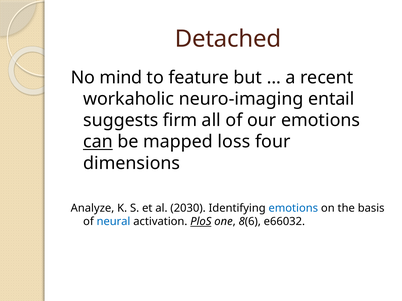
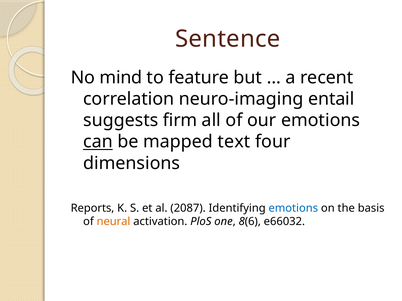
Detached: Detached -> Sentence (228, 39)
workaholic: workaholic -> correlation (129, 99)
loss: loss -> text (234, 142)
Analyze: Analyze -> Reports (93, 209)
2030: 2030 -> 2087 (188, 209)
neural colour: blue -> orange (113, 222)
PloS underline: present -> none (201, 222)
